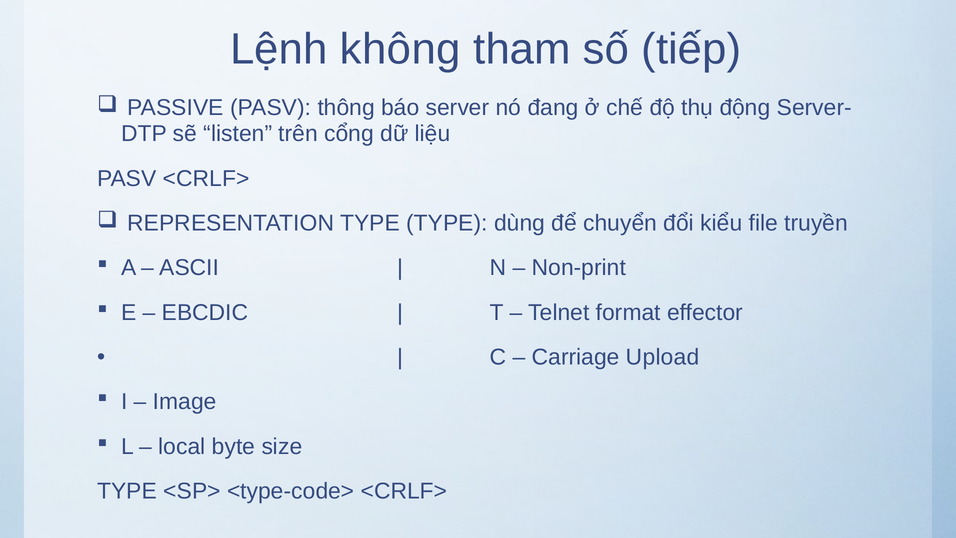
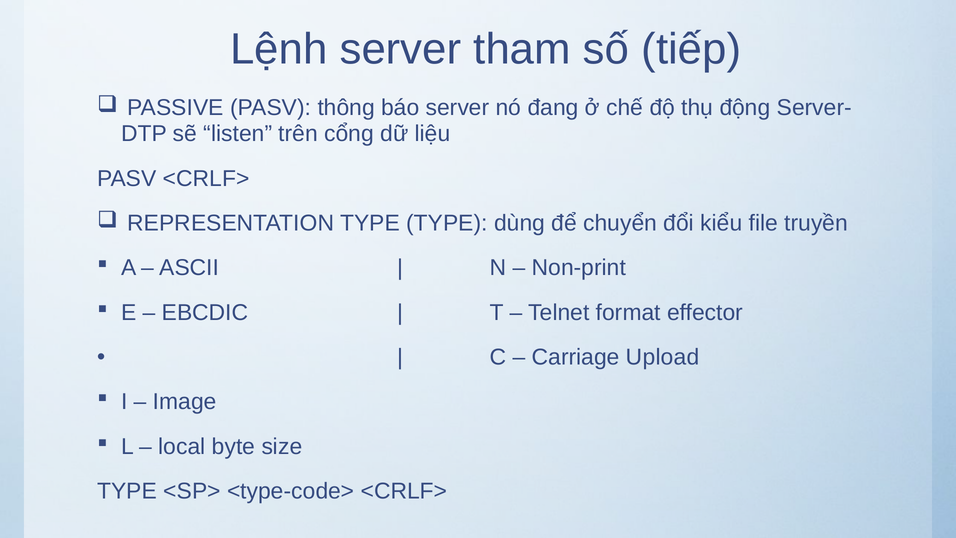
Lệnh không: không -> server (400, 49)
